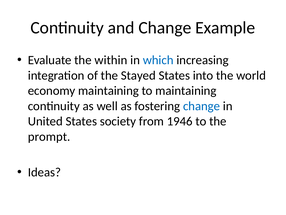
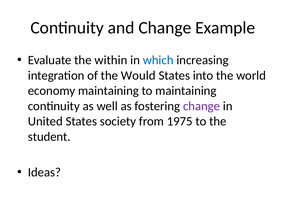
Stayed: Stayed -> Would (138, 75)
change colour: blue -> purple (202, 106)
1946: 1946 -> 1975 (180, 121)
prompt: prompt -> student (49, 136)
